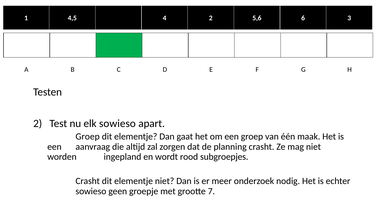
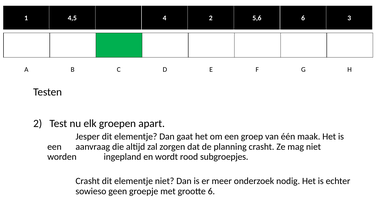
elk sowieso: sowieso -> groepen (117, 123)
Groep: Groep -> Jesper (88, 136)
grootte 7: 7 -> 6 (211, 191)
